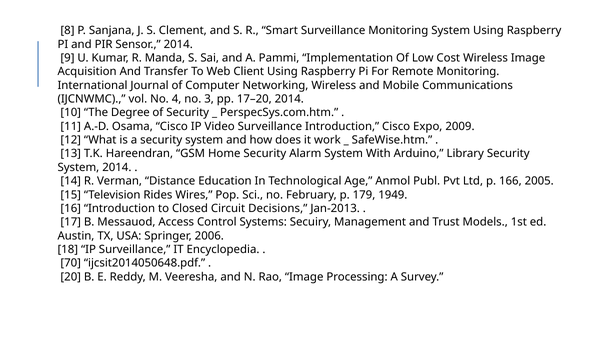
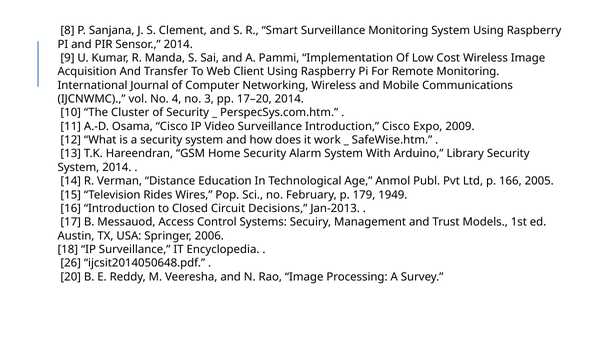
Degree: Degree -> Cluster (130, 113)
70: 70 -> 26 (71, 264)
